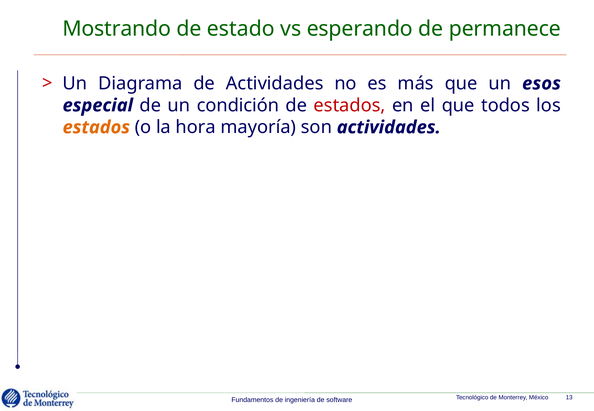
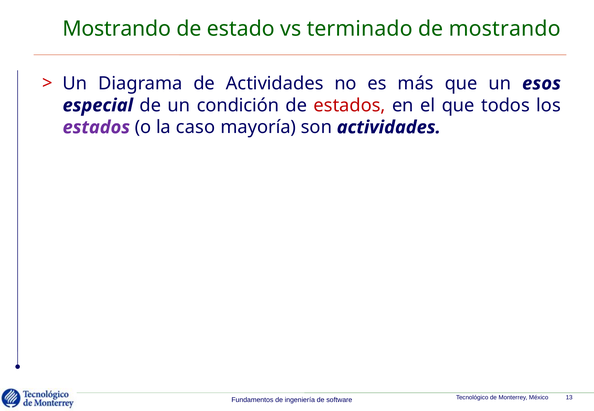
esperando: esperando -> terminado (360, 29)
de permanece: permanece -> mostrando (505, 29)
estados colour: orange -> purple (96, 127)
hora: hora -> caso (196, 127)
